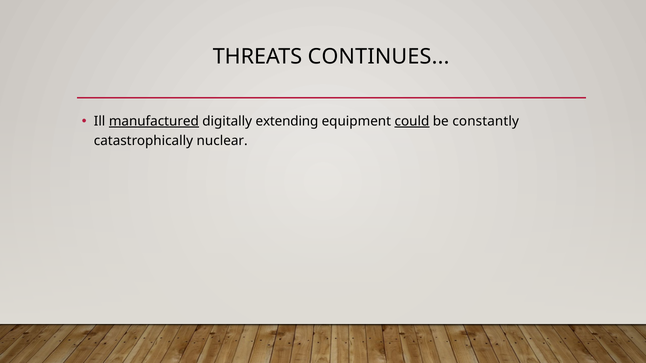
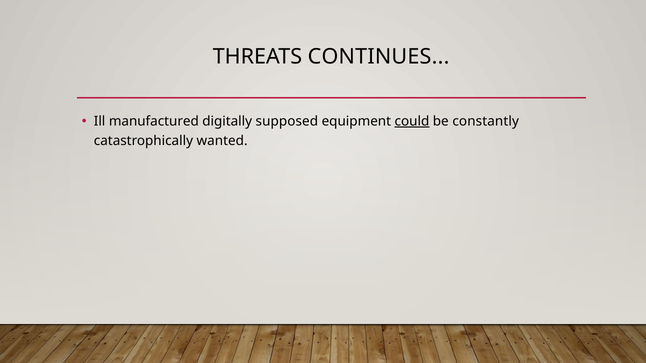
manufactured underline: present -> none (154, 121)
extending: extending -> supposed (287, 121)
nuclear: nuclear -> wanted (222, 141)
